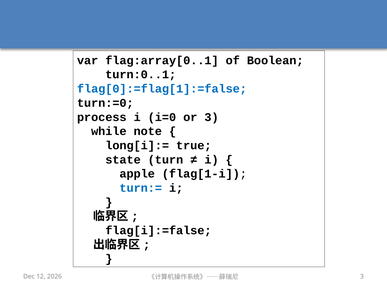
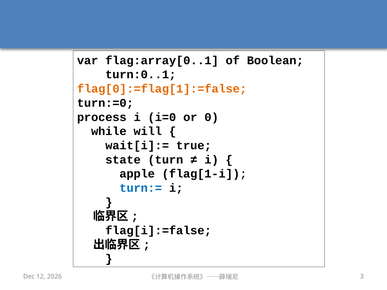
flag[0]:=flag[1]:=false colour: blue -> orange (162, 89)
or 3: 3 -> 0 (212, 117)
note: note -> will (148, 131)
long[i]:=: long[i]:= -> wait[i]:= (137, 146)
